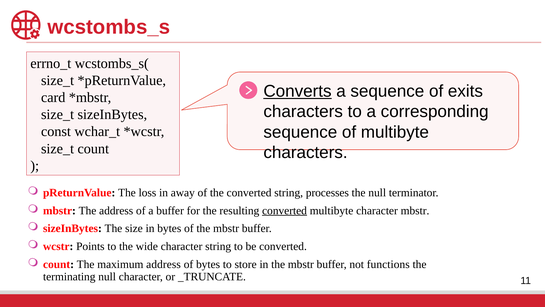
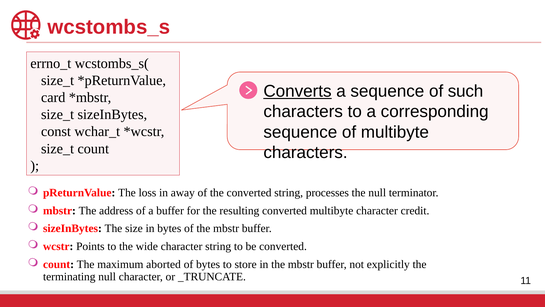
exits: exits -> such (466, 91)
converted underline: present -> none (285, 210)
character mbstr: mbstr -> credit (415, 210)
maximum address: address -> aborted (164, 264)
functions: functions -> explicitly (388, 264)
